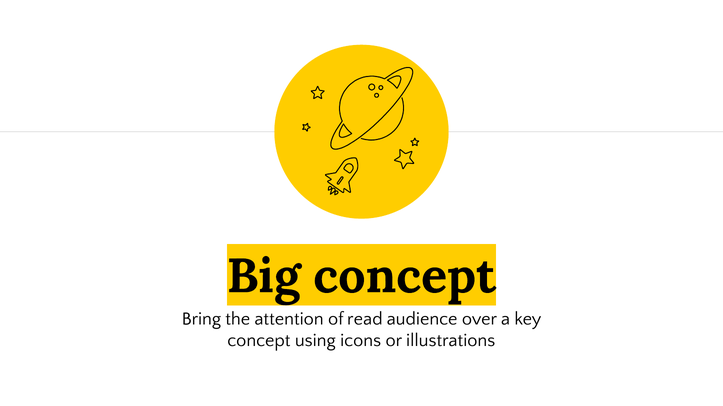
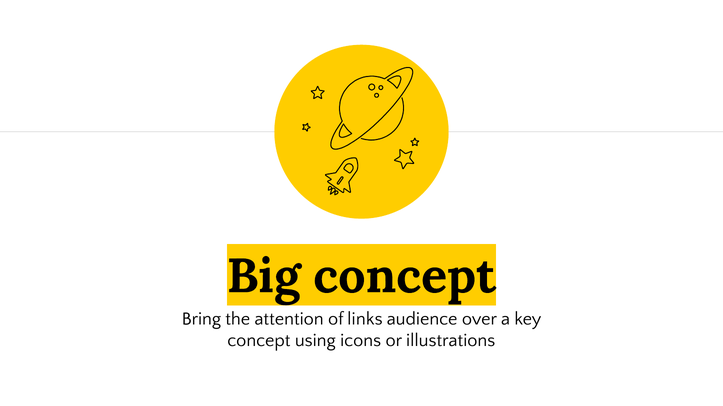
read: read -> links (365, 319)
